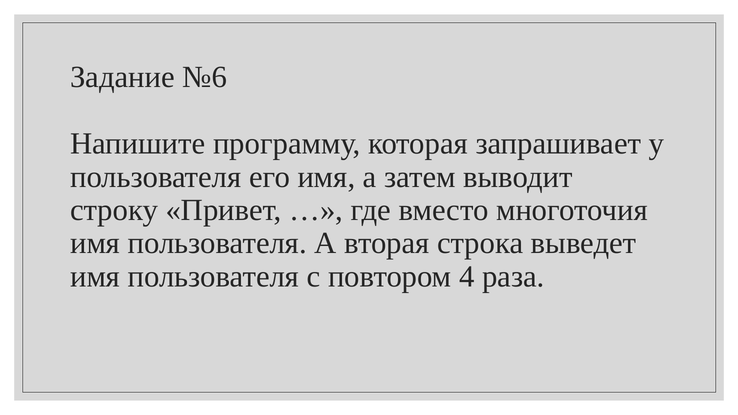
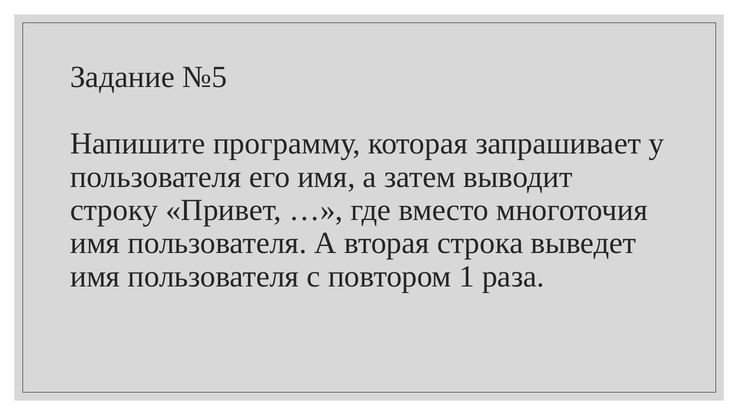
№6: №6 -> №5 (205, 77)
4: 4 -> 1 (467, 277)
